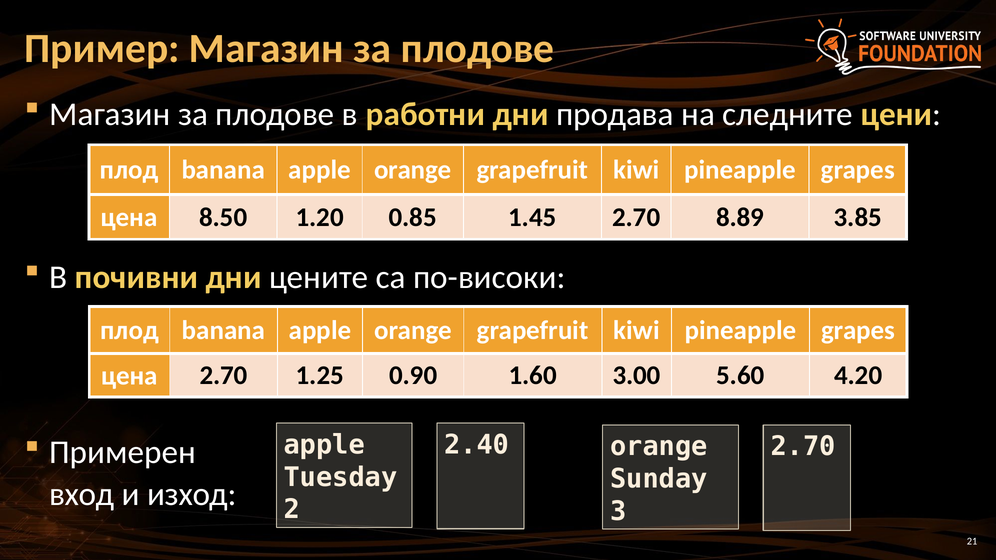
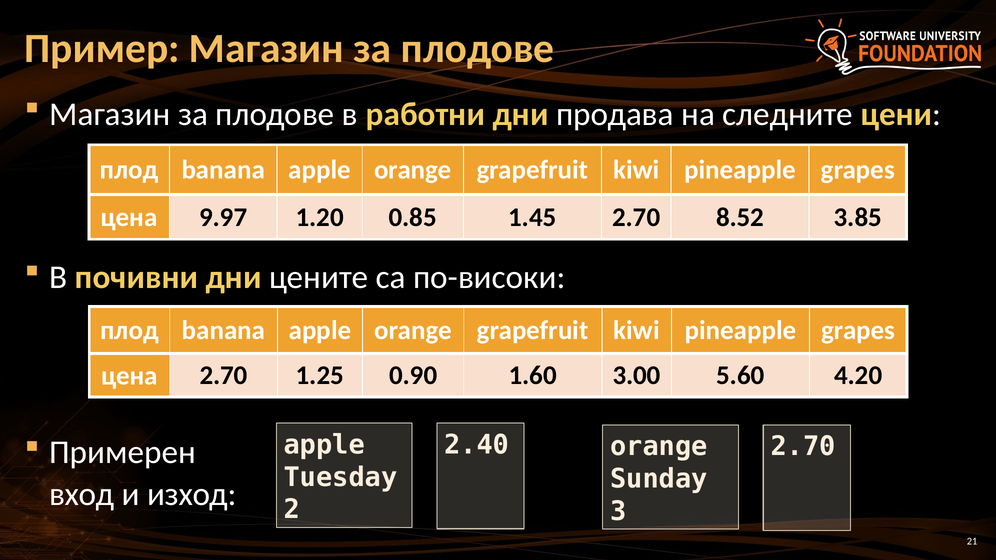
8.50: 8.50 -> 9.97 (223, 217)
8.89: 8.89 -> 8.52 (740, 217)
